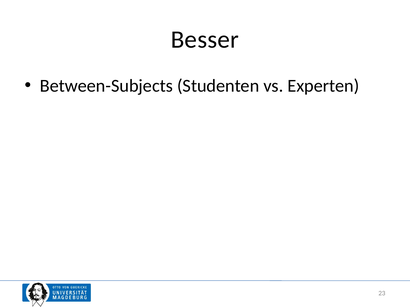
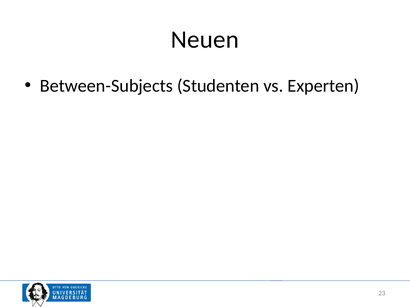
Besser: Besser -> Neuen (205, 40)
